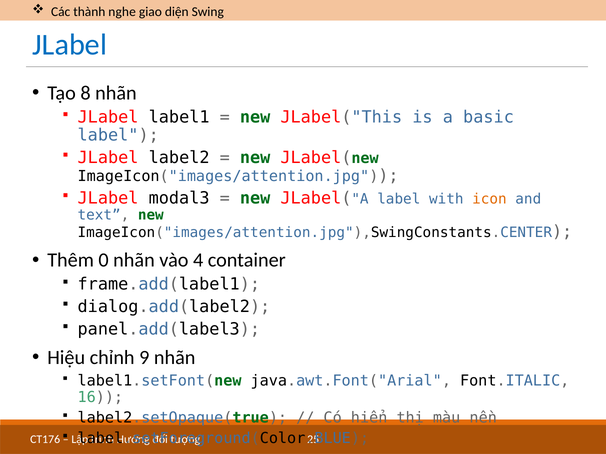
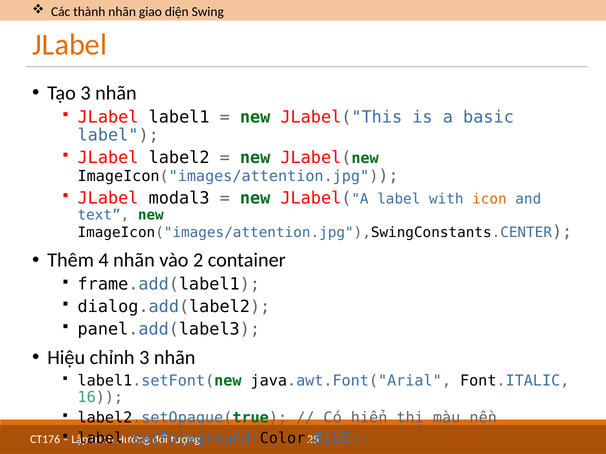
thành nghe: nghe -> nhãn (122, 12)
JLabel colour: blue -> orange (70, 45)
Tạo 8: 8 -> 3 (86, 93)
0: 0 -> 4 (104, 260)
4: 4 -> 2 (198, 260)
chỉnh 9: 9 -> 3 (144, 358)
